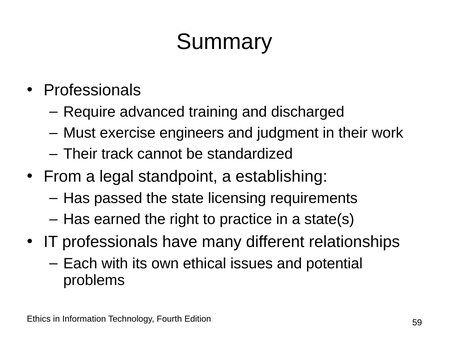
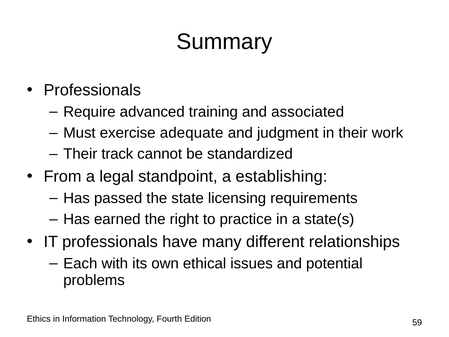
discharged: discharged -> associated (308, 112)
engineers: engineers -> adequate (192, 133)
